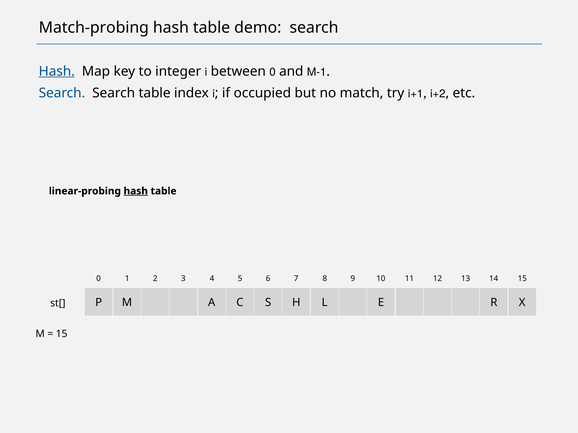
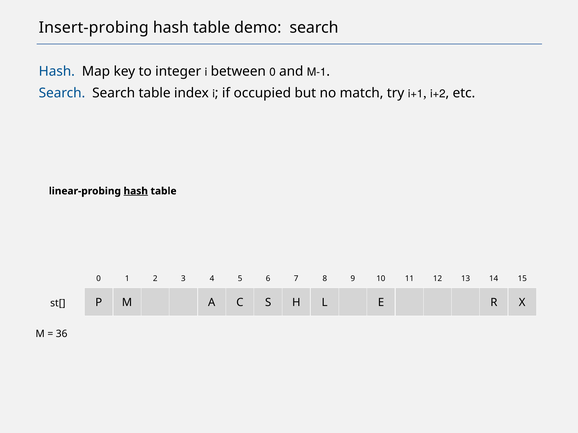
Match-probing: Match-probing -> Insert-probing (94, 28)
Hash underline: present -> none (57, 71)
15: 15 -> 36 (62, 334)
